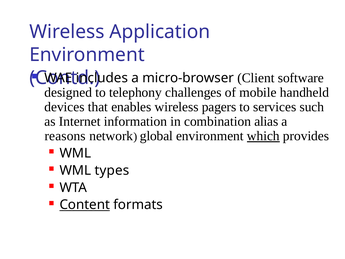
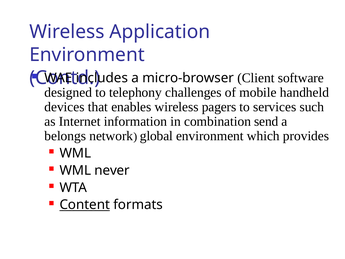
alias: alias -> send (266, 121)
reasons: reasons -> belongs (65, 136)
which underline: present -> none (263, 136)
types: types -> never (112, 170)
